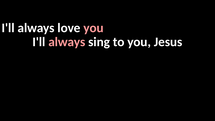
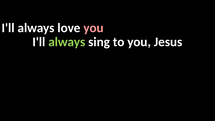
always colour: pink -> light green (67, 42)
